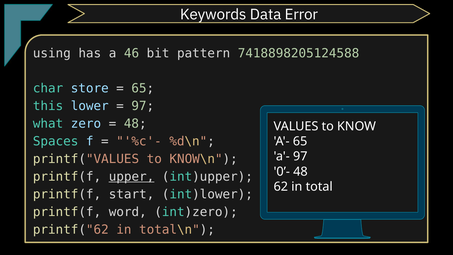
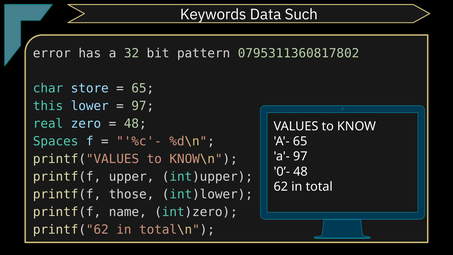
Error: Error -> Such (301, 15)
using: using -> error (52, 53)
46: 46 -> 32 (132, 53)
7418898205124588: 7418898205124588 -> 0795311360817802 (299, 53)
what: what -> real (48, 124)
upper underline: present -> none (132, 177)
start: start -> those (132, 194)
word: word -> name (128, 212)
